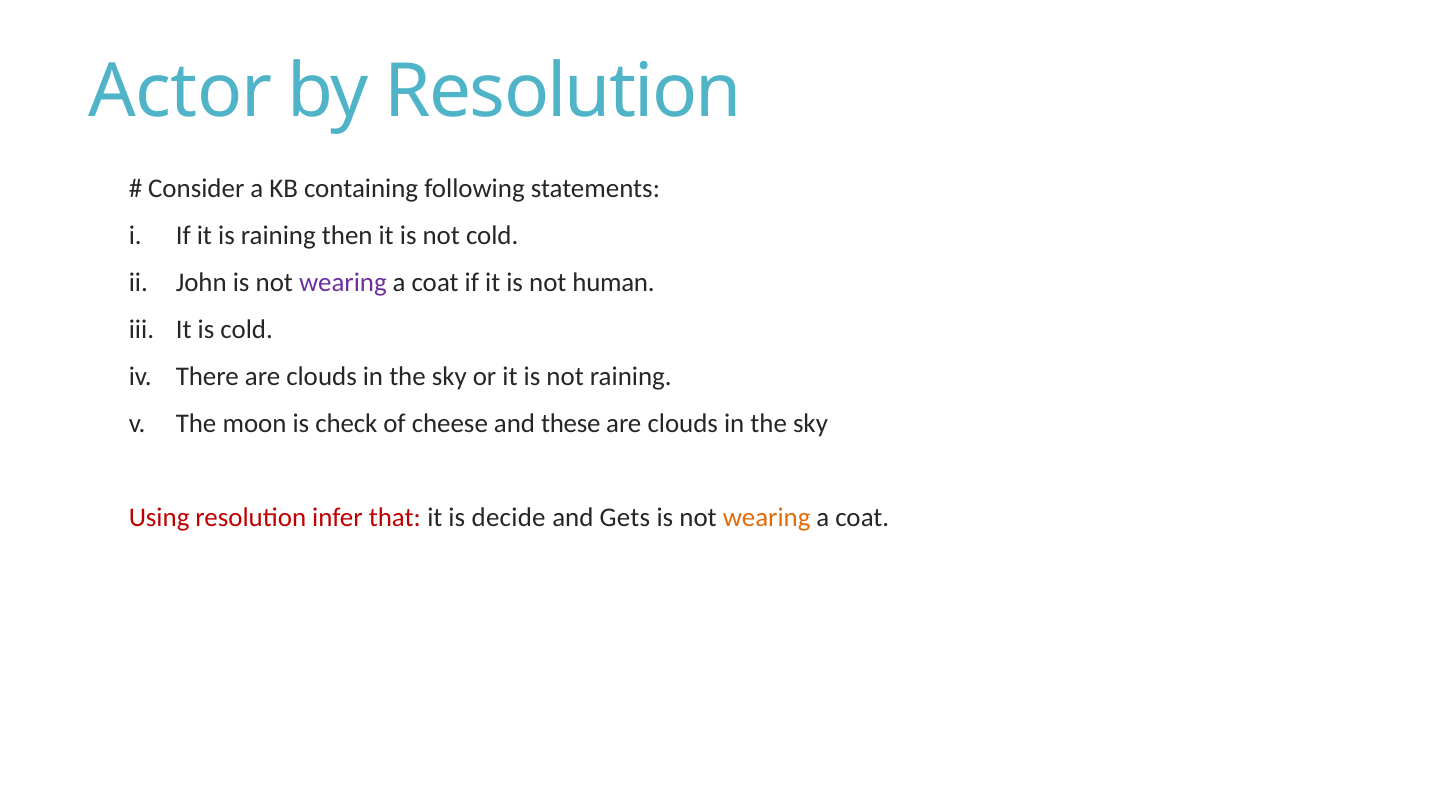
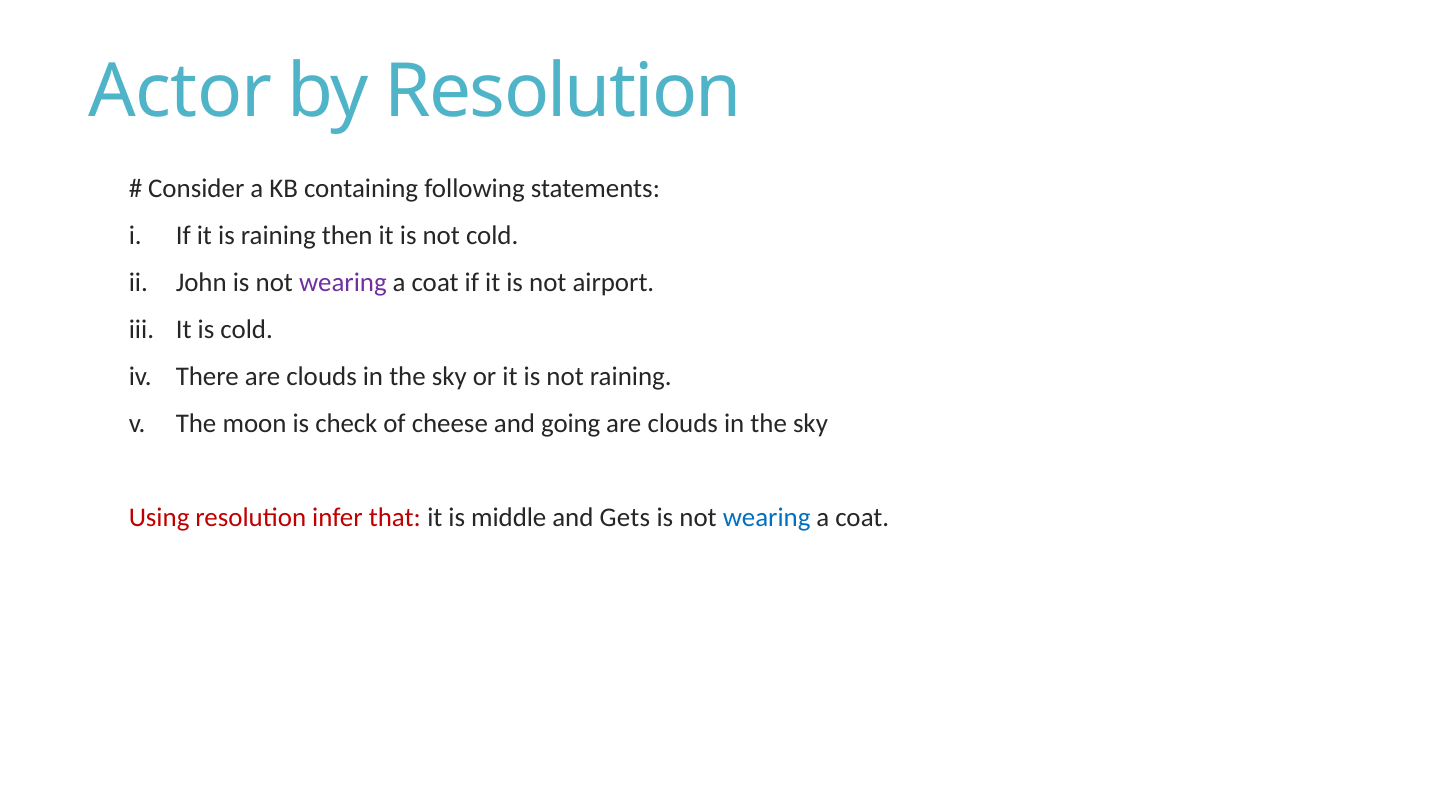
human: human -> airport (613, 283)
these: these -> going (571, 424)
decide: decide -> middle (509, 517)
wearing colour: orange -> blue (767, 517)
